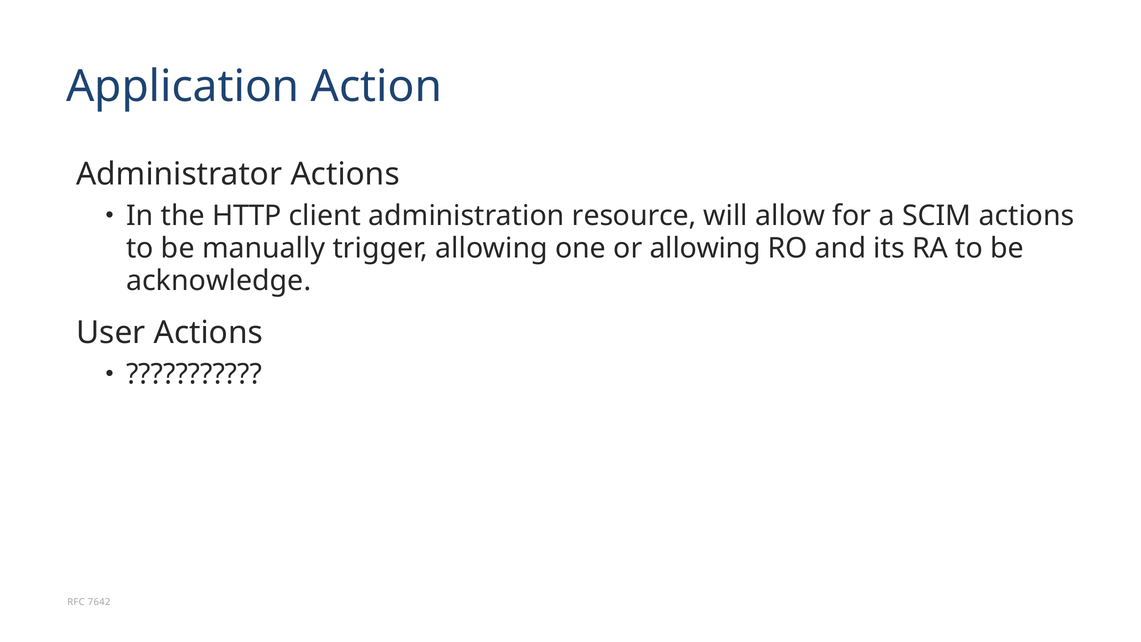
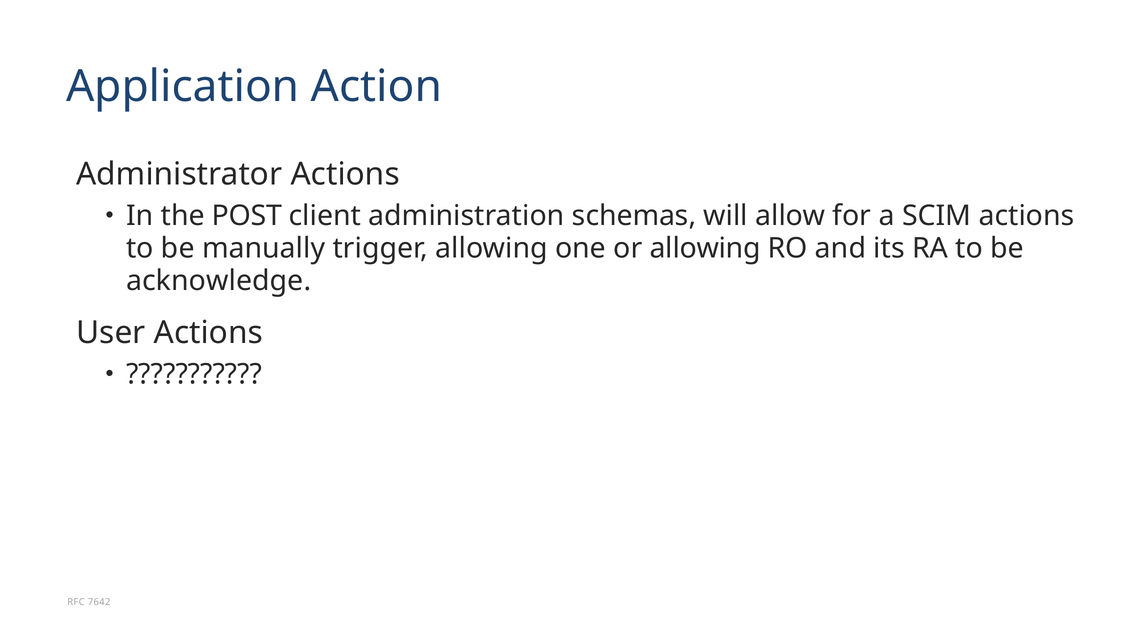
HTTP: HTTP -> POST (247, 216)
resource: resource -> schemas (634, 216)
